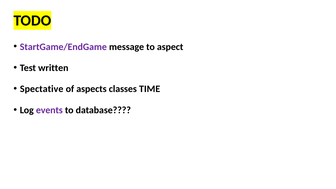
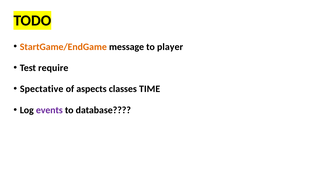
StartGame/EndGame colour: purple -> orange (63, 47)
aspect: aspect -> player (170, 47)
written: written -> require (53, 68)
